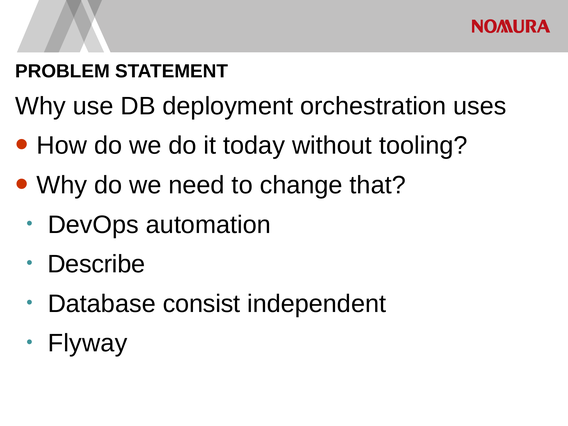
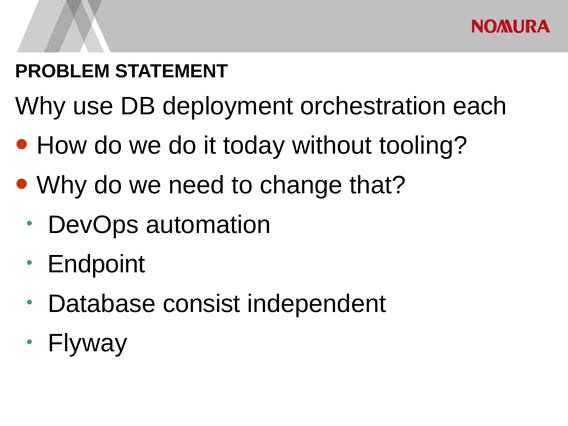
uses: uses -> each (480, 106)
Describe: Describe -> Endpoint (96, 264)
